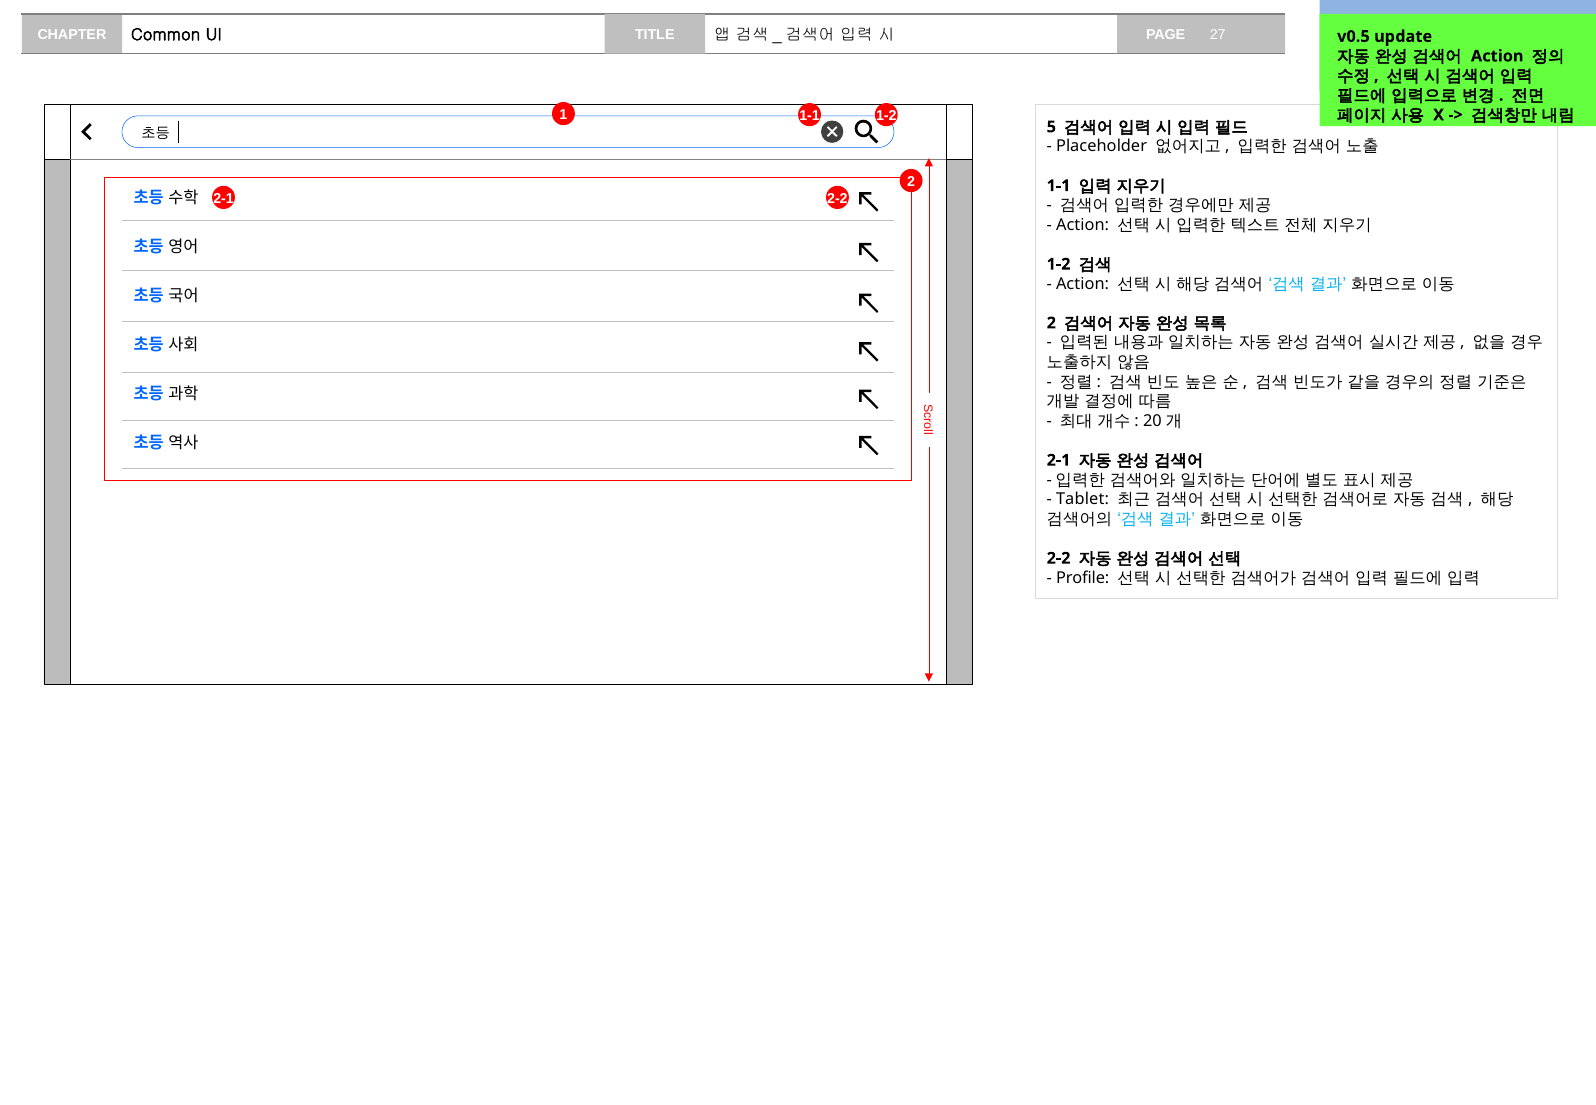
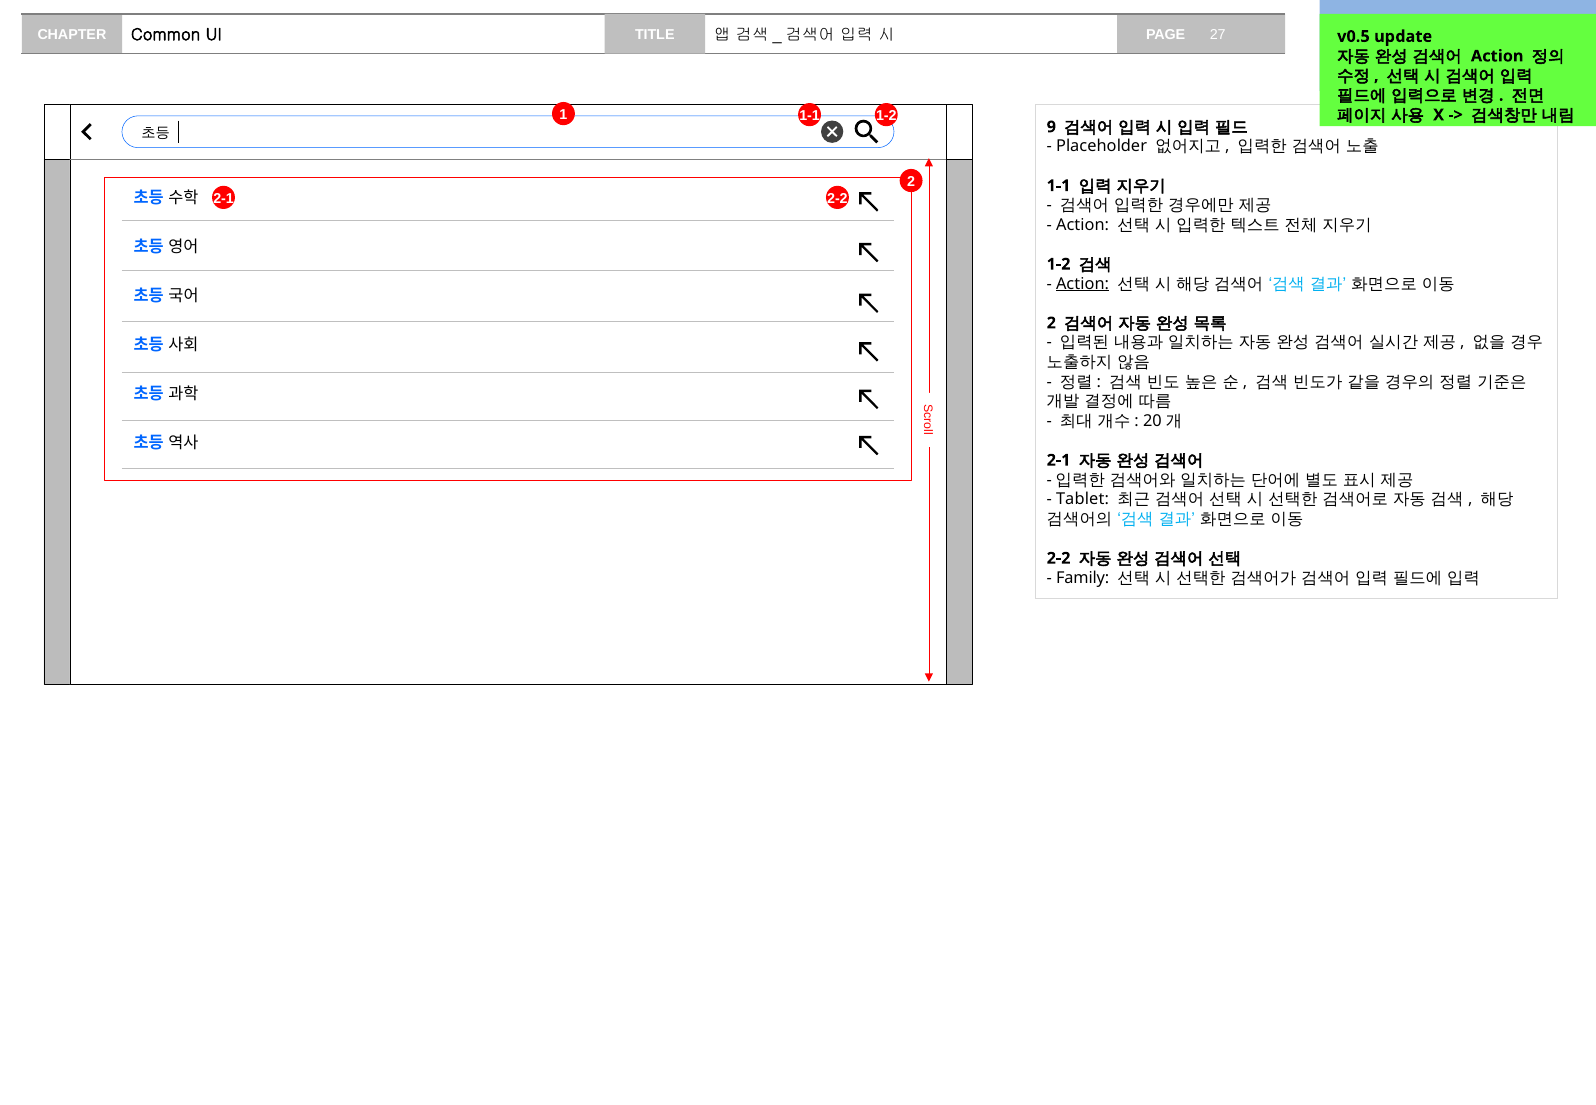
5: 5 -> 9 (1051, 127)
Action underline: none -> present (1083, 284)
Profile: Profile -> Family (1083, 578)
